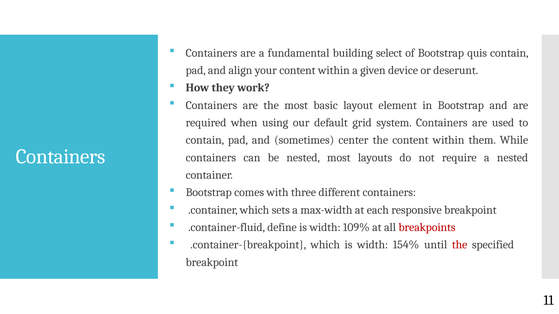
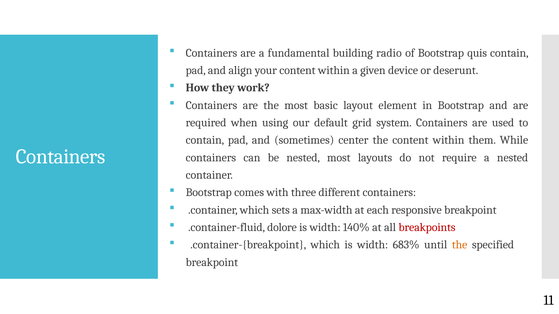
select: select -> radio (389, 53)
define: define -> dolore (282, 228)
109%: 109% -> 140% (356, 228)
154%: 154% -> 683% (406, 245)
the colour: red -> orange (460, 245)
